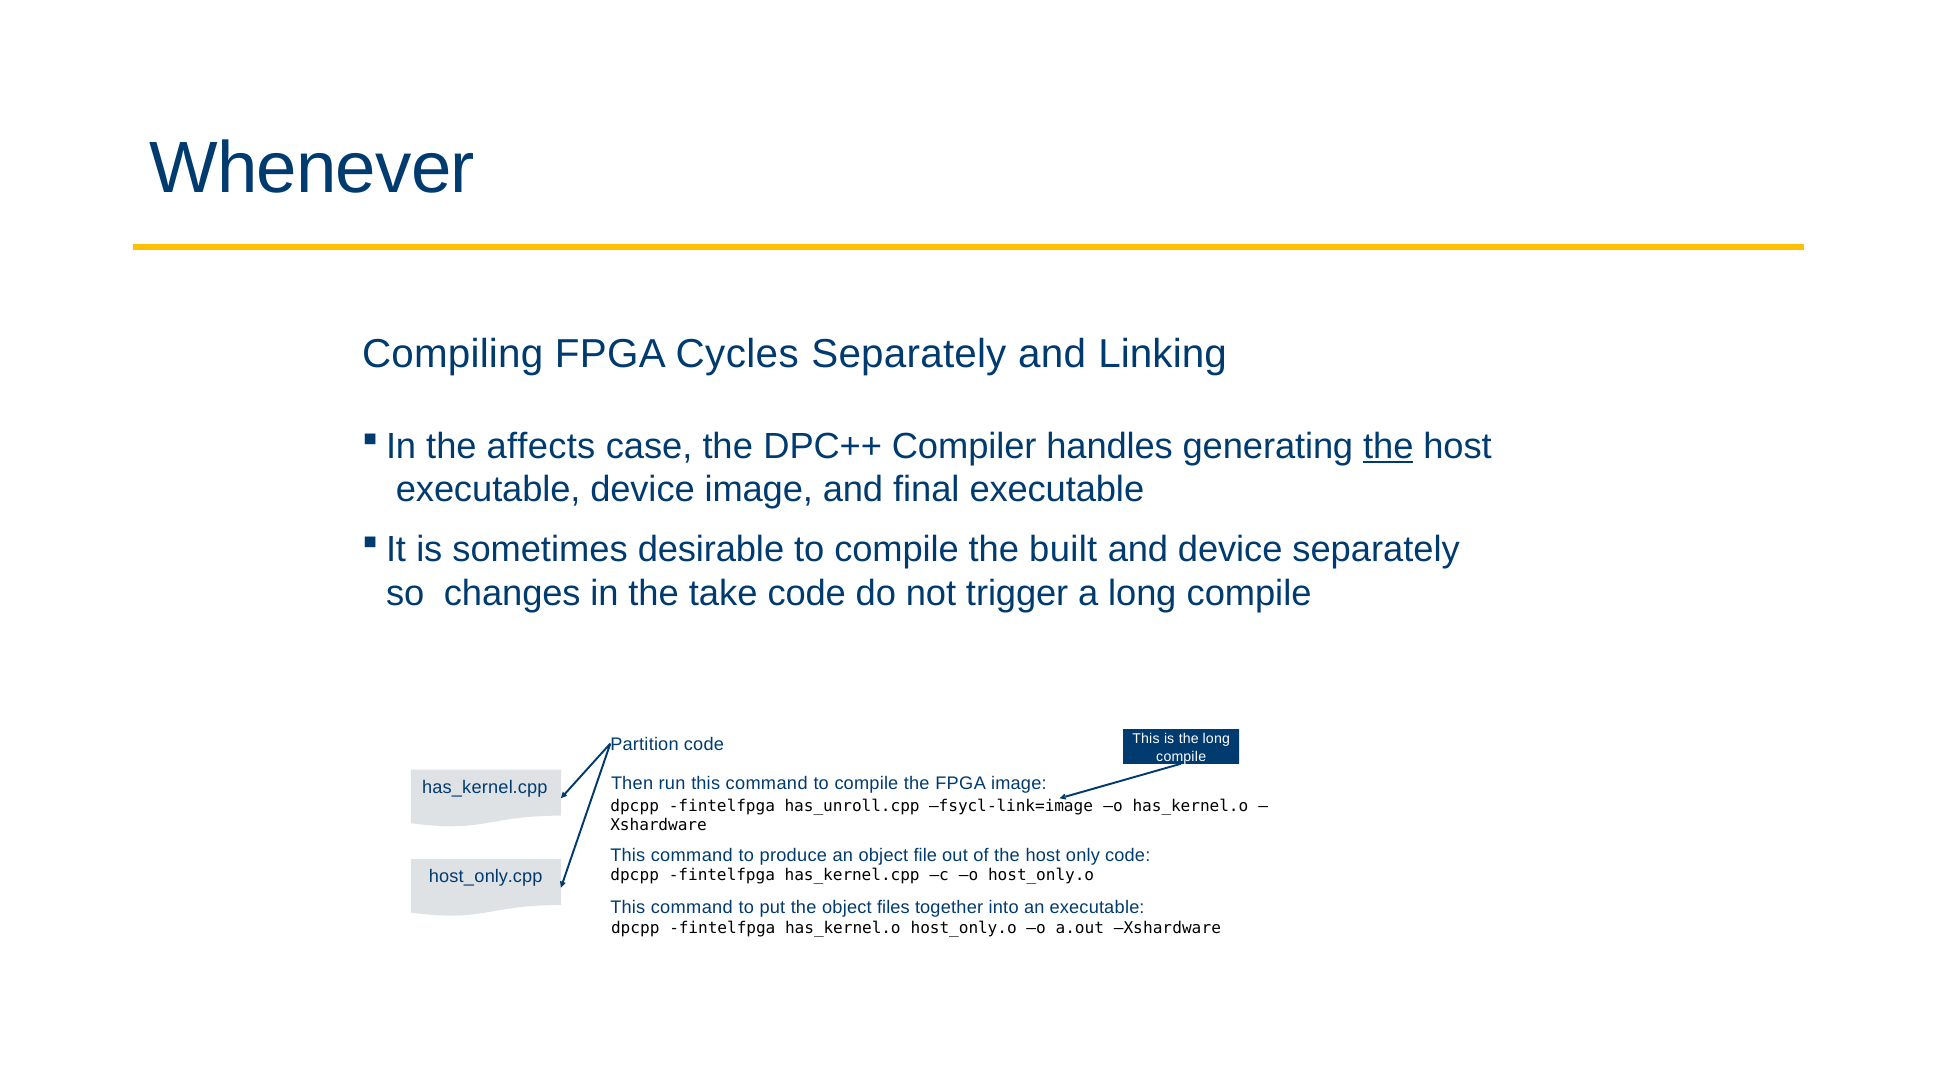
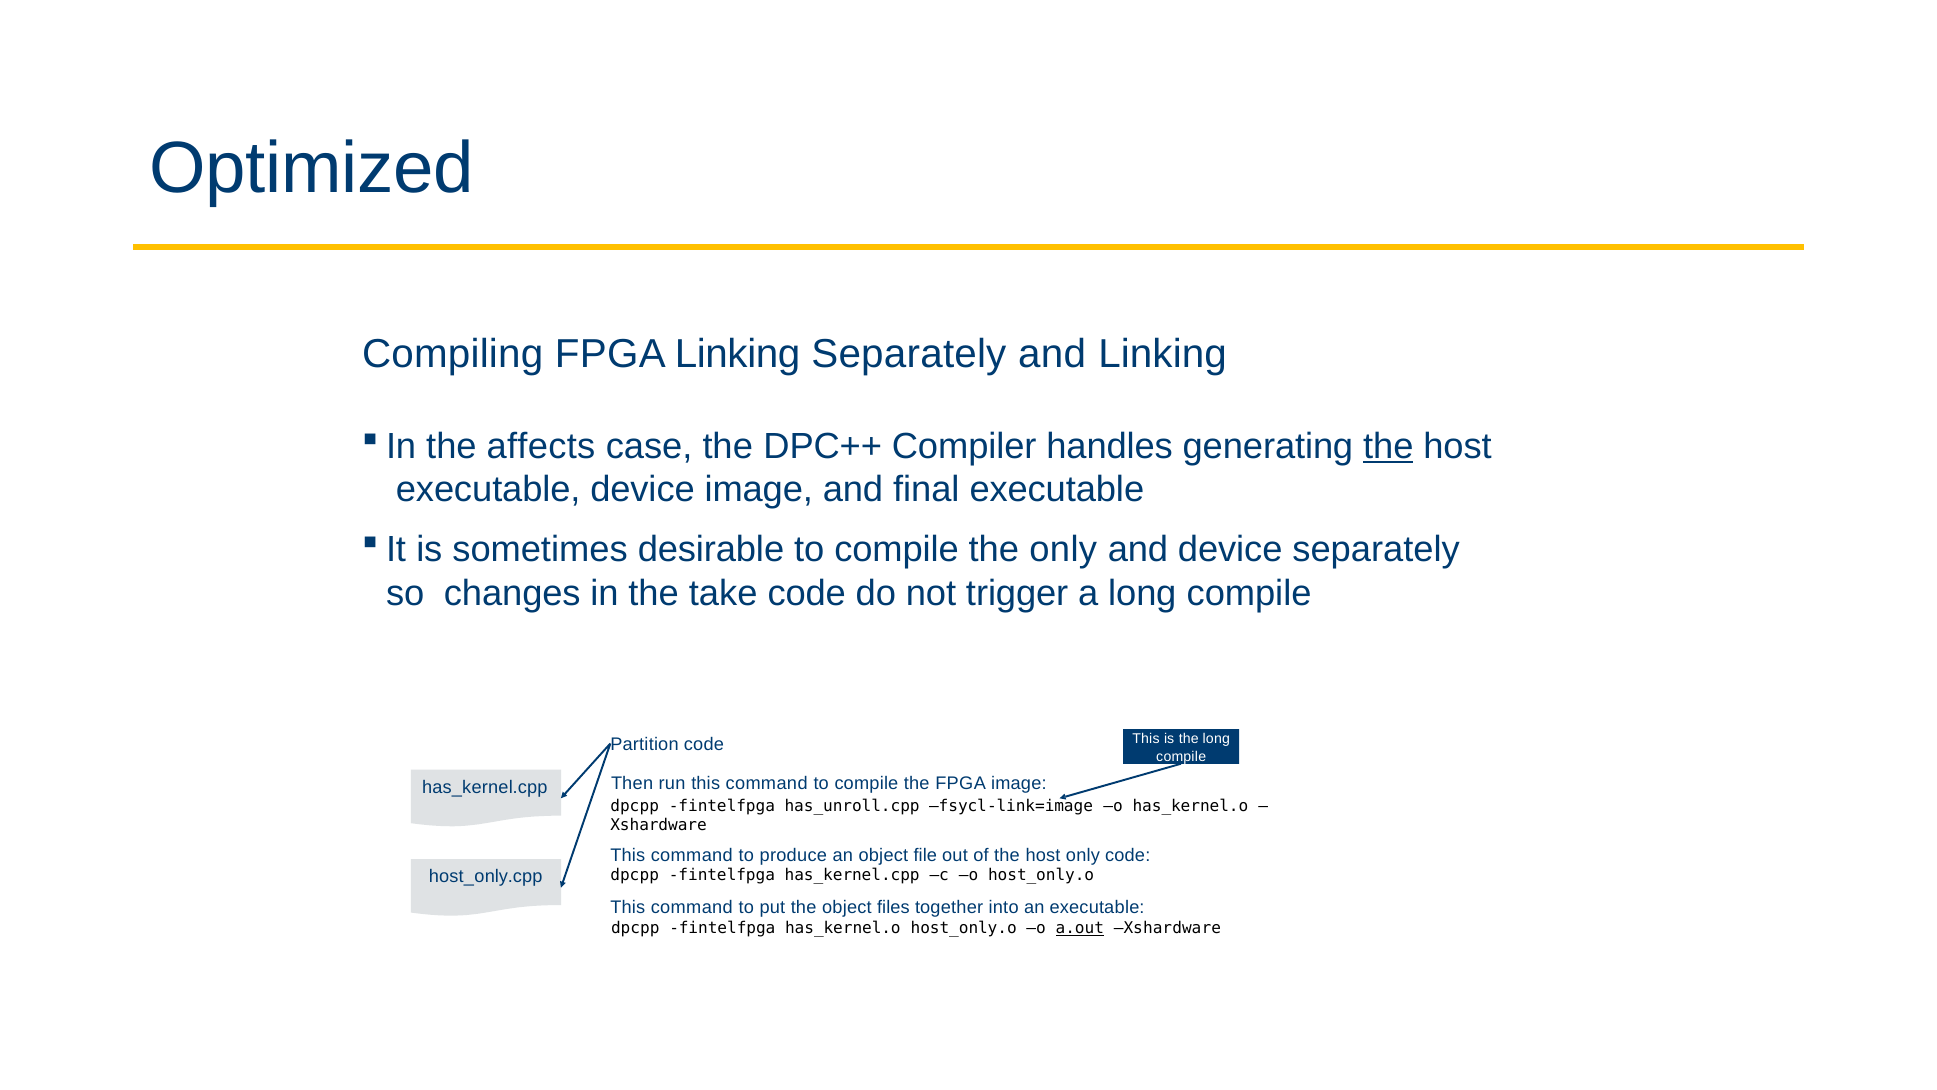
Whenever: Whenever -> Optimized (312, 168)
FPGA Cycles: Cycles -> Linking (738, 354)
the built: built -> only (1063, 549)
a.out underline: none -> present (1080, 928)
